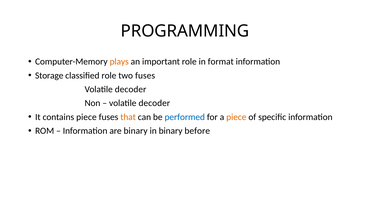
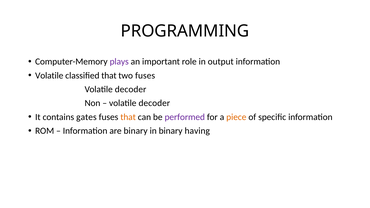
plays colour: orange -> purple (119, 62)
format: format -> output (221, 62)
Storage: Storage -> Volatile (49, 76)
classified role: role -> that (109, 76)
contains piece: piece -> gates (86, 117)
performed colour: blue -> purple (185, 117)
before: before -> having (197, 131)
